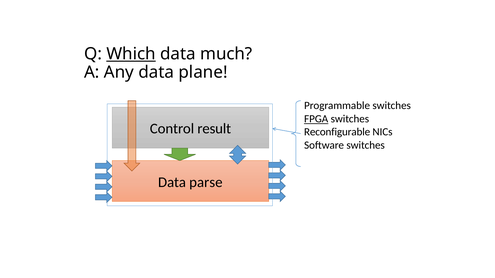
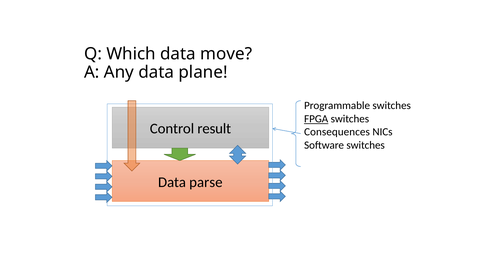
Which underline: present -> none (131, 54)
much: much -> move (226, 54)
Reconfigurable: Reconfigurable -> Consequences (337, 132)
